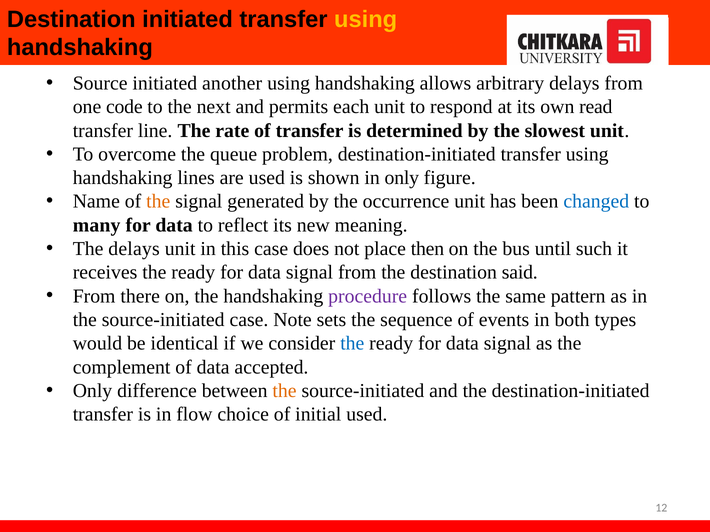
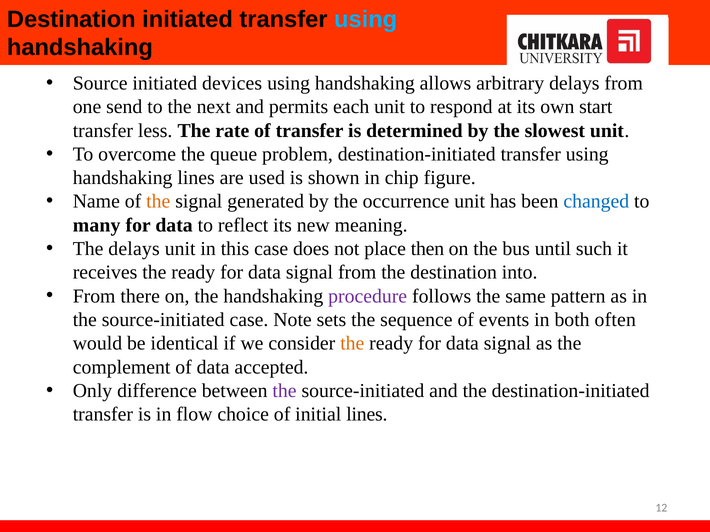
using colour: yellow -> light blue (366, 19)
another: another -> devices (232, 83)
code: code -> send (124, 107)
read: read -> start (596, 107)
line: line -> less (155, 131)
in only: only -> chip (402, 178)
said: said -> into (520, 273)
types: types -> often (615, 320)
the colour: blue -> orange (352, 344)
the colour: orange -> purple (285, 391)
initial used: used -> lines (367, 415)
